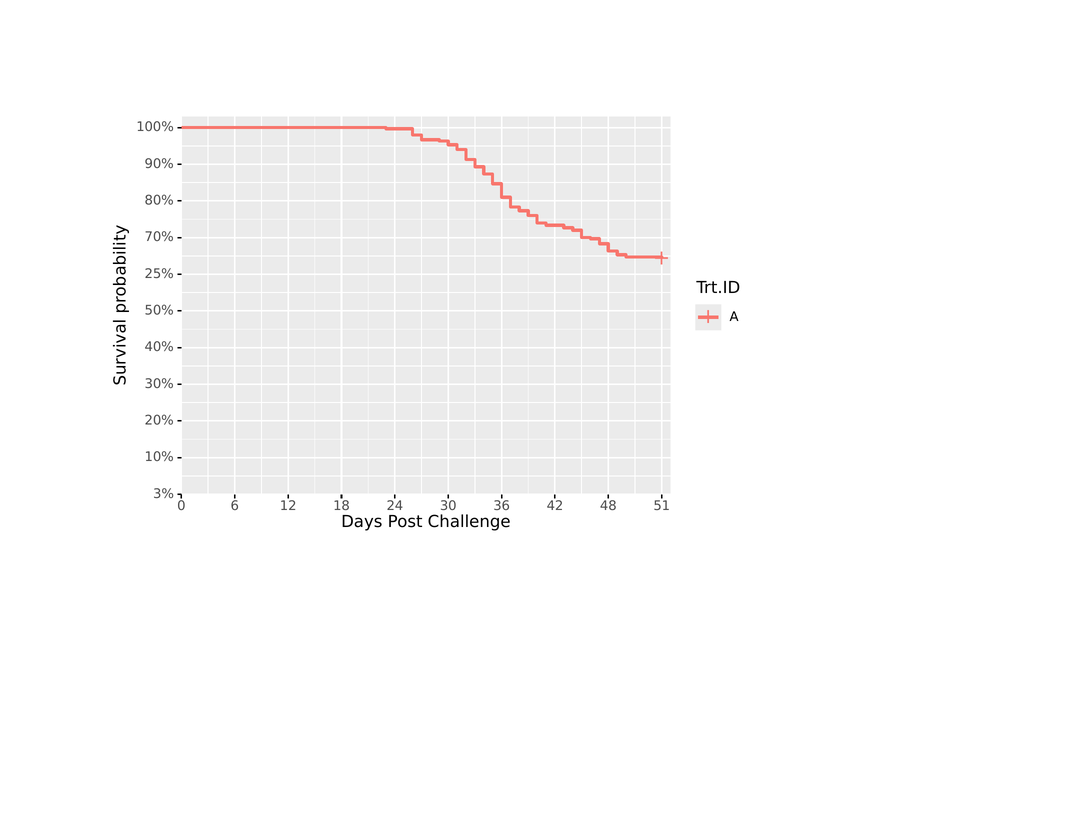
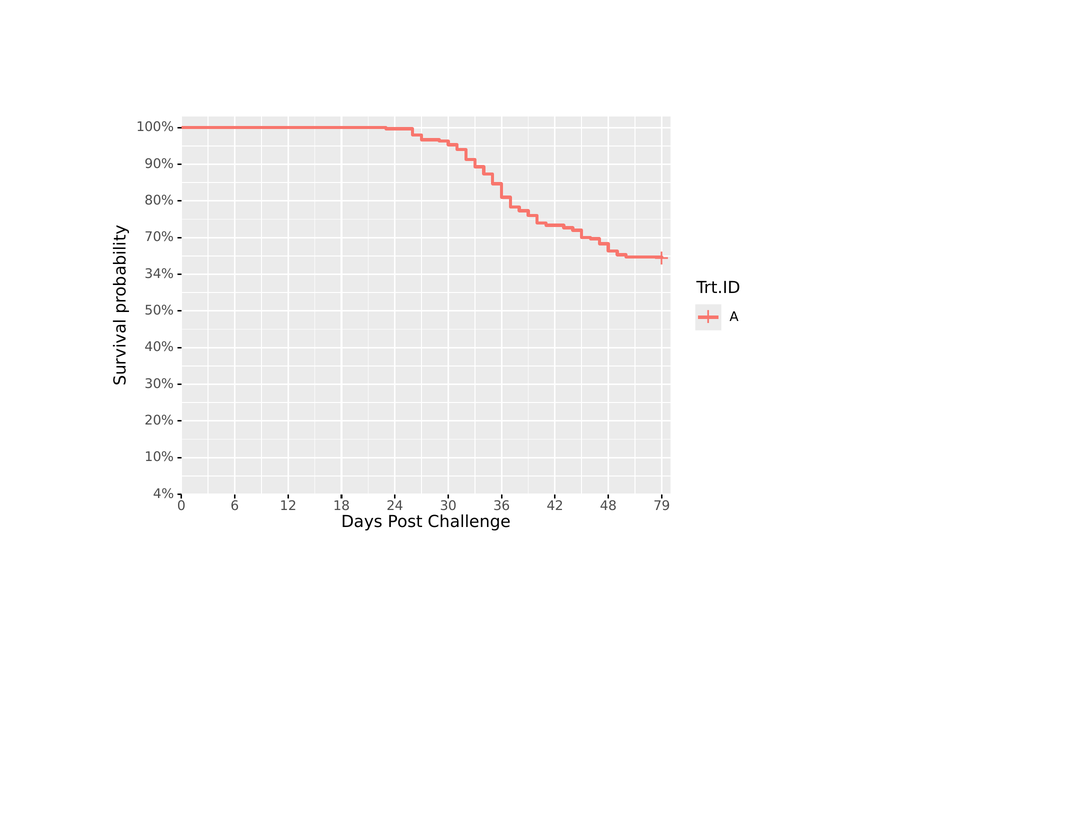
25%: 25% -> 34% (159, 273)
3%: 3% -> 4% (164, 493)
51: 51 -> 79 (662, 506)
